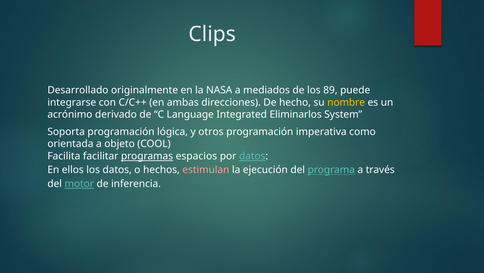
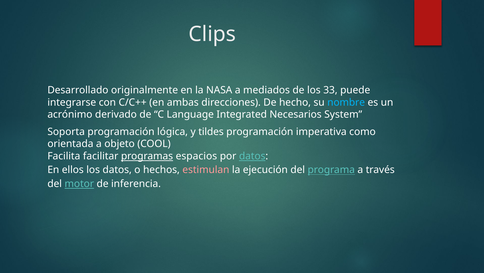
89: 89 -> 33 (330, 90)
nombre colour: yellow -> light blue (346, 102)
Eliminarlos: Eliminarlos -> Necesarios (296, 114)
otros: otros -> tildes (211, 131)
